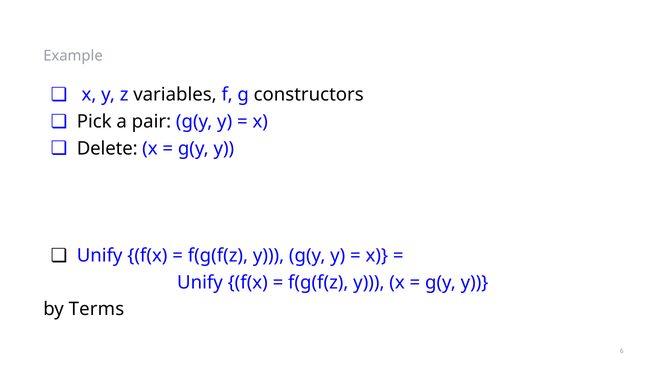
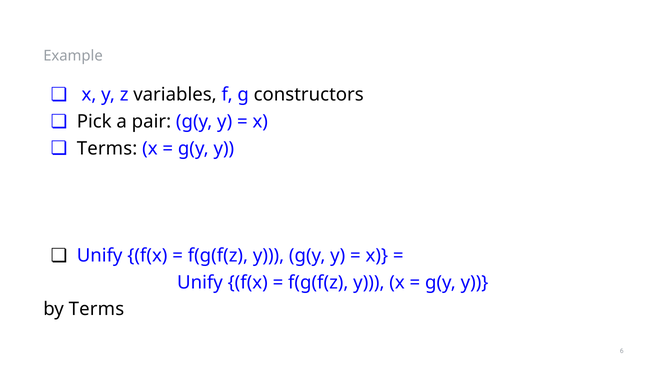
Delete: Delete -> Terms (107, 148)
